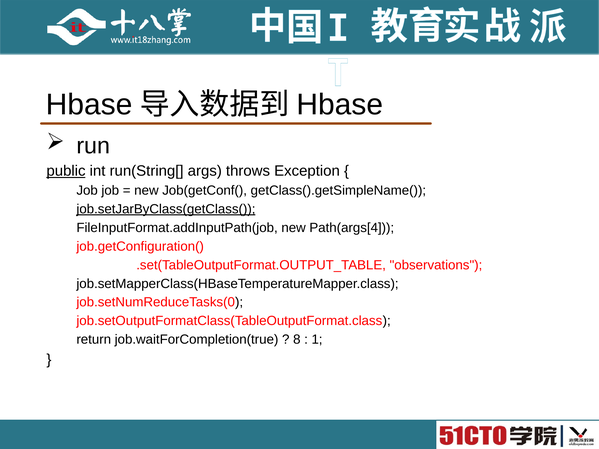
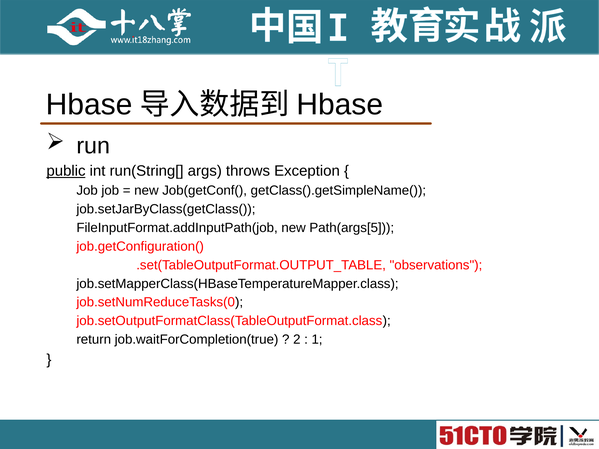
job.setJarByClass(getClass( underline: present -> none (166, 209)
Path(args[4: Path(args[4 -> Path(args[5 (352, 228)
8: 8 -> 2 (297, 340)
